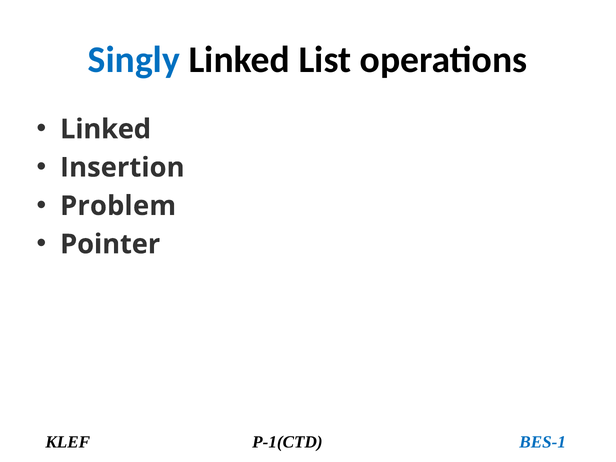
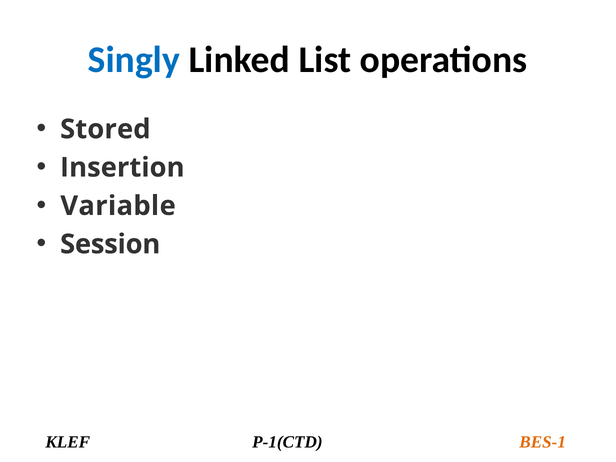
Linked: Linked -> Stored (105, 129)
Problem: Problem -> Variable (118, 206)
Pointer: Pointer -> Session (110, 244)
BES-1 colour: blue -> orange (543, 442)
